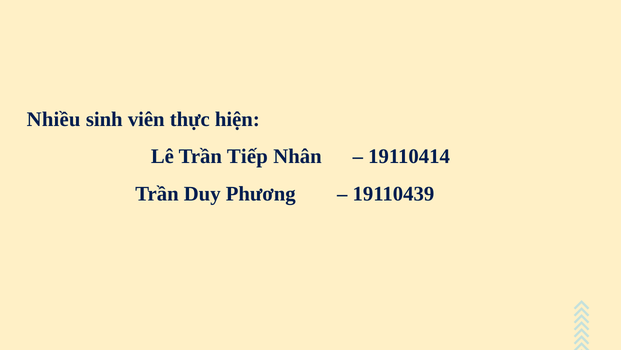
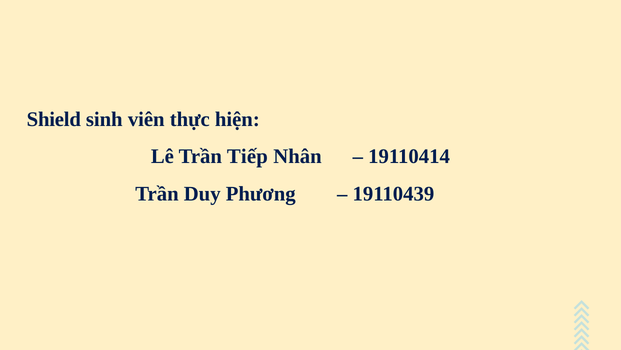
Nhiều: Nhiều -> Shield (54, 119)
